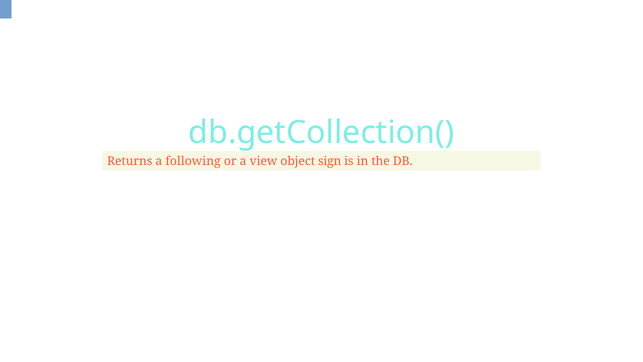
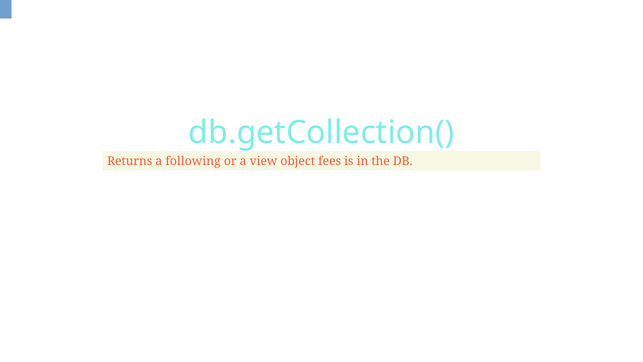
sign: sign -> fees (330, 161)
